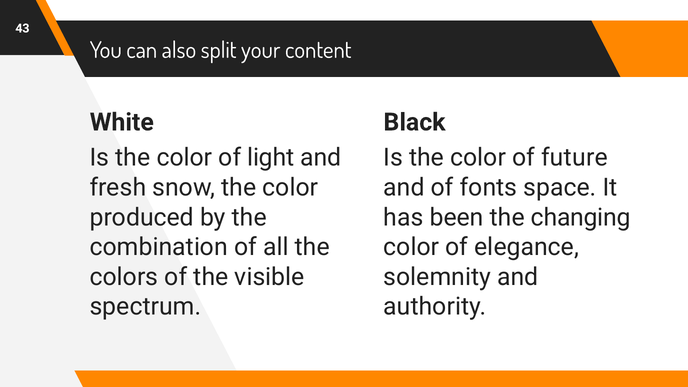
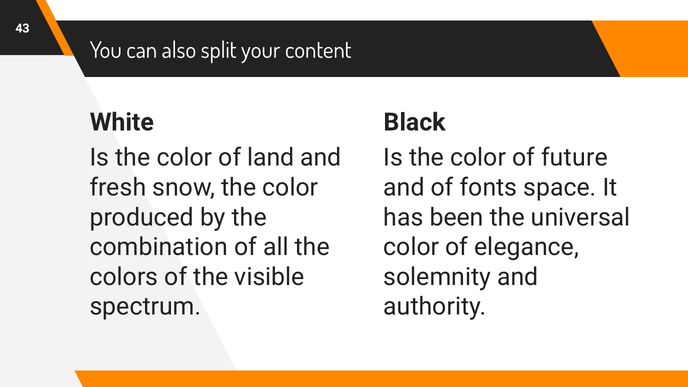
light: light -> land (271, 158)
changing: changing -> universal (581, 217)
